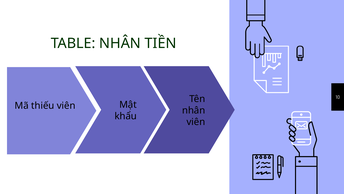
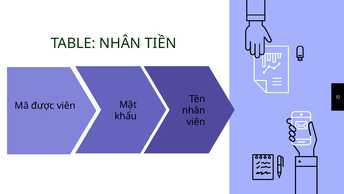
thiếu: thiếu -> được (43, 105)
